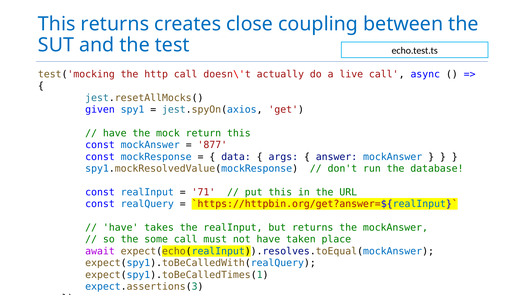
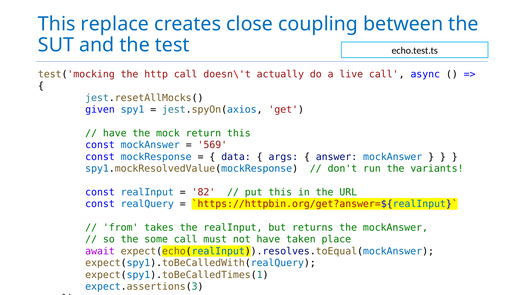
This returns: returns -> replace (115, 24)
877: 877 -> 569 (212, 145)
database: database -> variants (437, 168)
71: 71 -> 82 (203, 192)
have: have -> from (121, 227)
